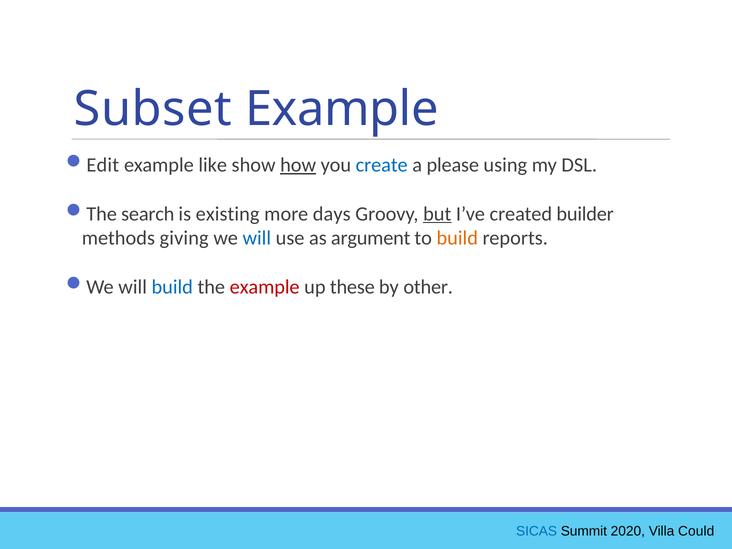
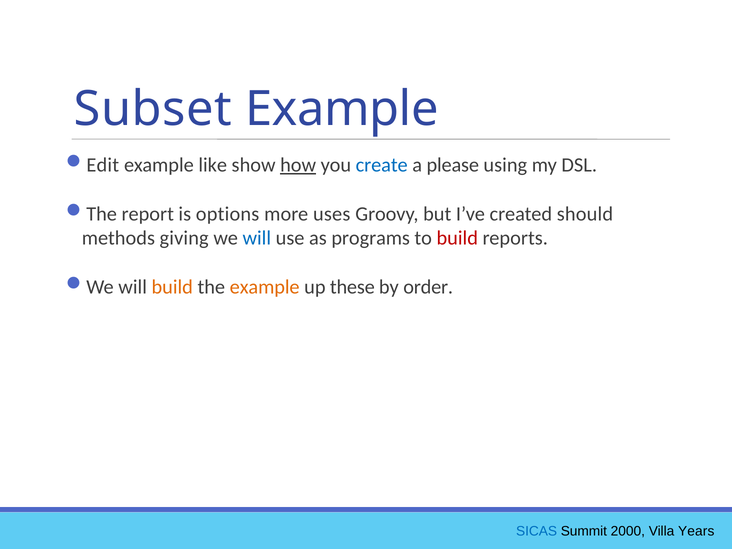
search: search -> report (148, 214)
existing: existing -> options (228, 214)
days: days -> uses (332, 214)
but underline: present -> none (437, 214)
builder: builder -> should (585, 214)
argument: argument -> programs (371, 238)
build colour: orange -> red (457, 238)
build colour: blue -> orange (172, 287)
example colour: red -> orange (265, 287)
other: other -> order (428, 287)
2020: 2020 -> 2000 (628, 531)
Could: Could -> Years (696, 531)
